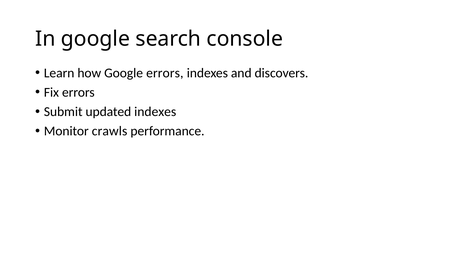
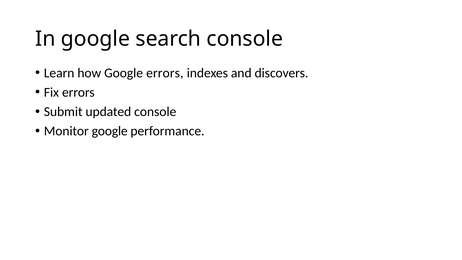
updated indexes: indexes -> console (155, 112)
Monitor crawls: crawls -> google (110, 131)
